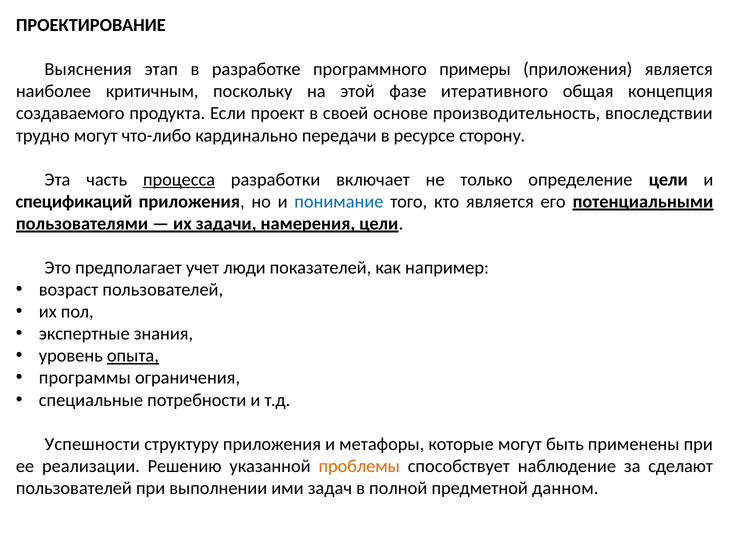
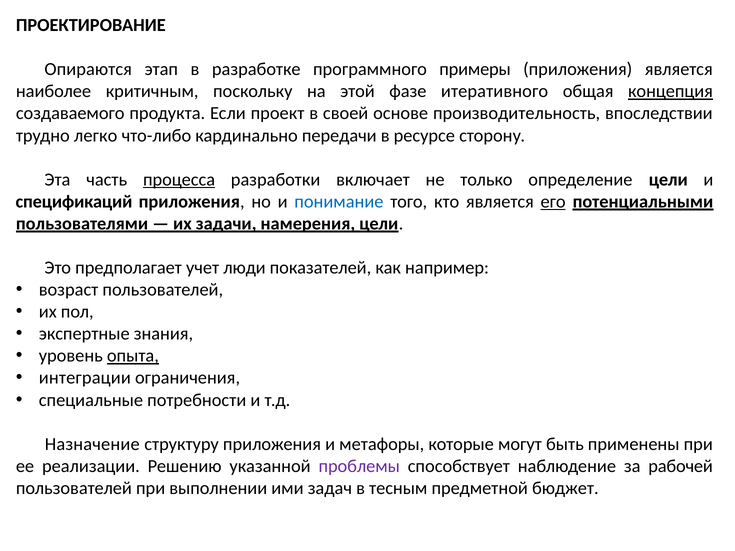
Выяснения: Выяснения -> Опираются (88, 69)
концепция underline: none -> present (670, 91)
трудно могут: могут -> легко (96, 136)
его underline: none -> present (553, 202)
программы: программы -> интеграции (85, 378)
Успешности: Успешности -> Назначение (92, 444)
проблемы colour: orange -> purple (359, 466)
сделают: сделают -> рабочей (681, 466)
полной: полной -> тесным (398, 488)
данном: данном -> бюджет (565, 488)
